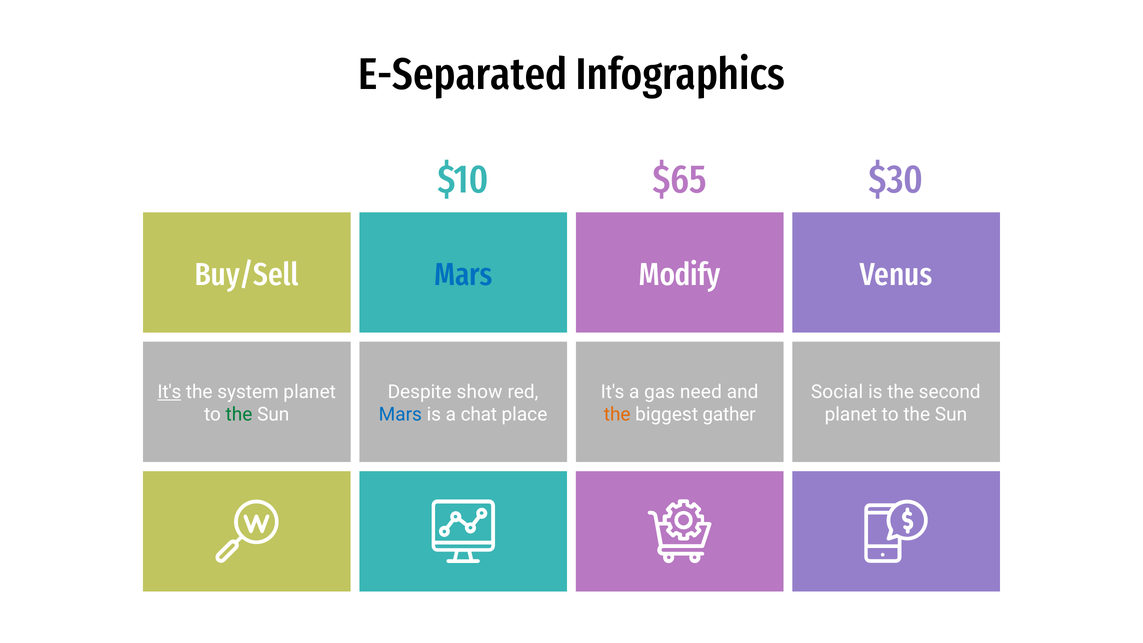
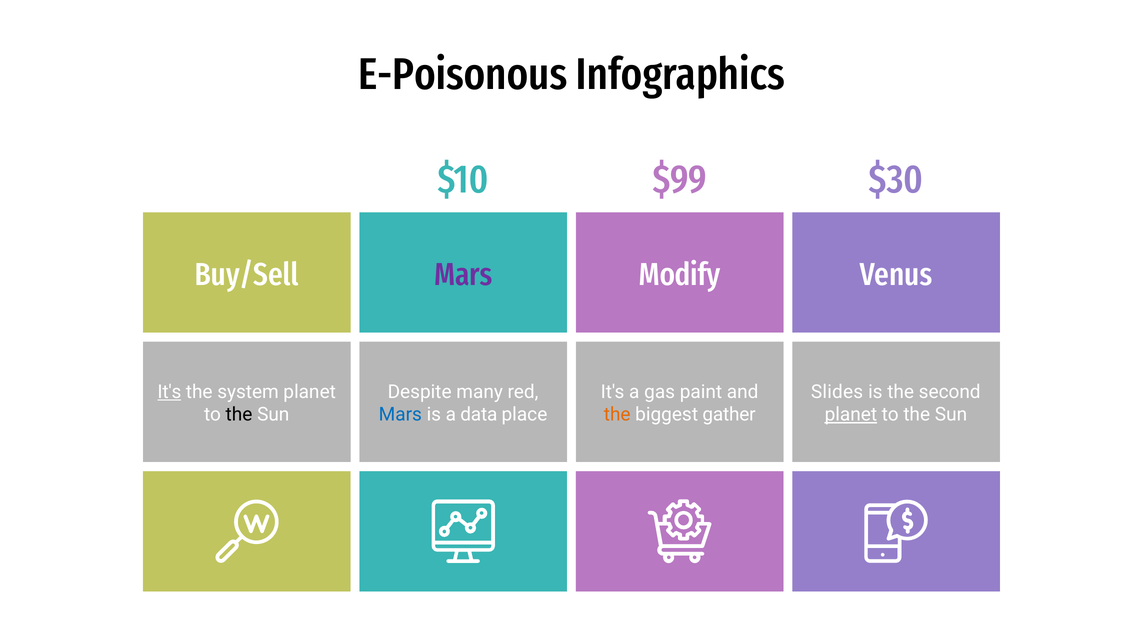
E-Separated: E-Separated -> E-Poisonous (463, 74)
$65: $65 -> $99 (680, 180)
Mars colour: blue -> purple (463, 275)
show: show -> many (480, 392)
need: need -> paint (701, 392)
Social: Social -> Slides (837, 392)
the colour: green -> black (239, 415)
chat: chat -> data (479, 415)
planet underline: none -> present (851, 415)
